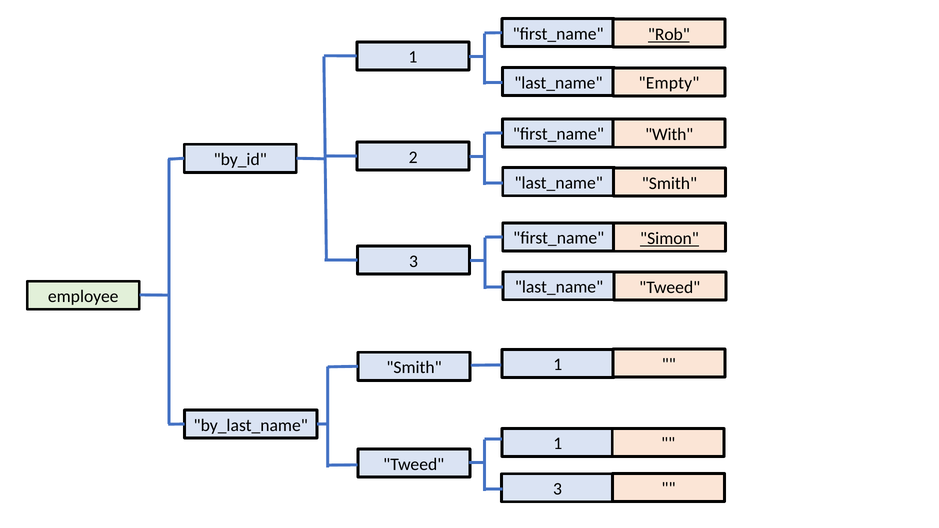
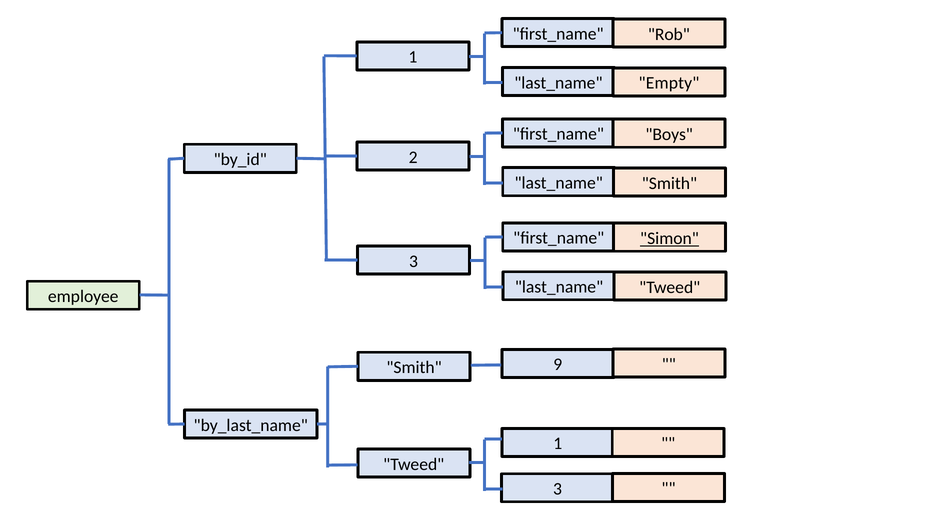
Rob underline: present -> none (669, 34)
With: With -> Boys (669, 135)
Smith 1: 1 -> 9 (558, 365)
